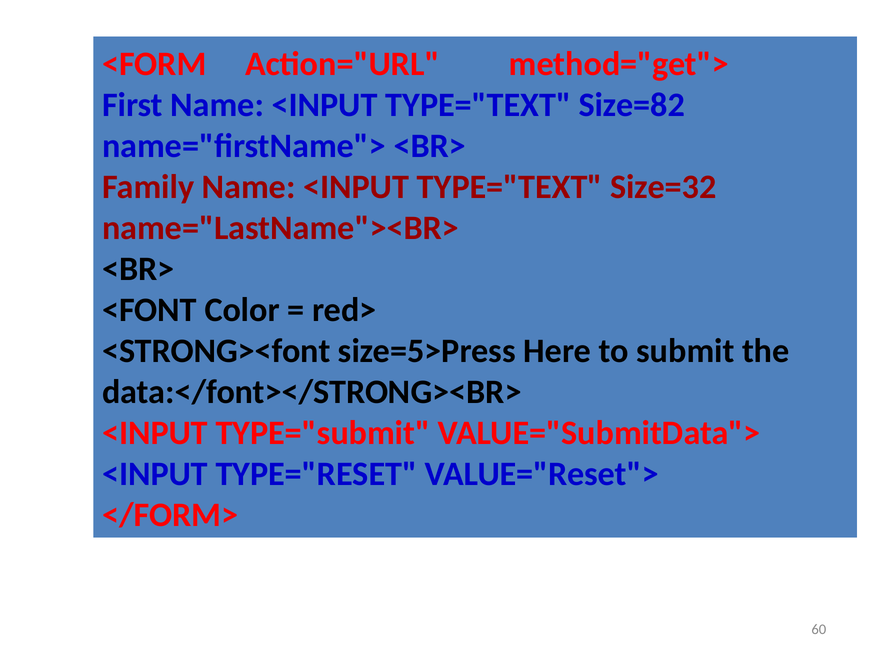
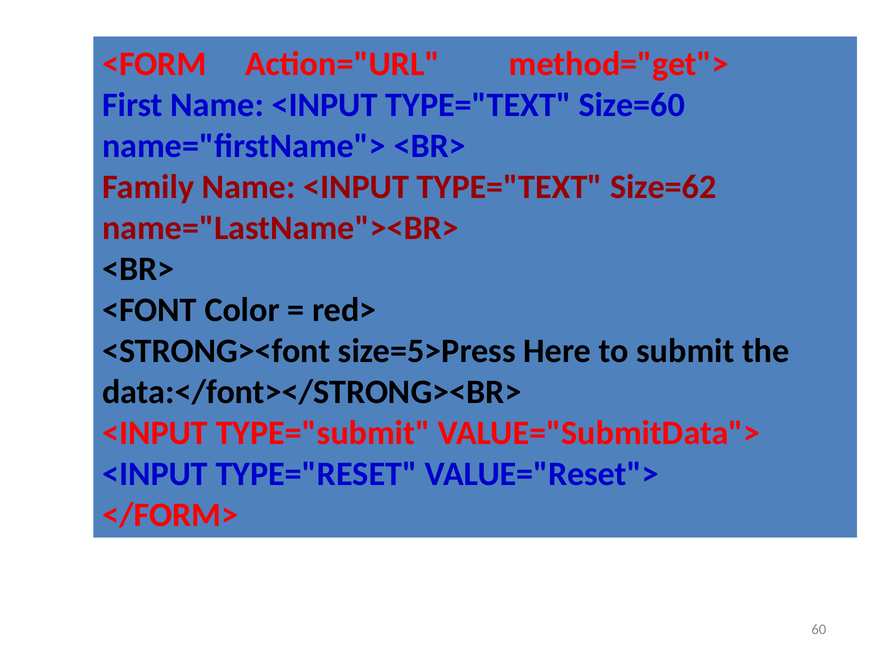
Size=82: Size=82 -> Size=60 (632, 105)
Size=32: Size=32 -> Size=62 (663, 187)
